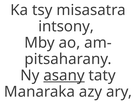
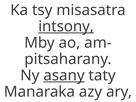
intsony underline: none -> present (66, 26)
